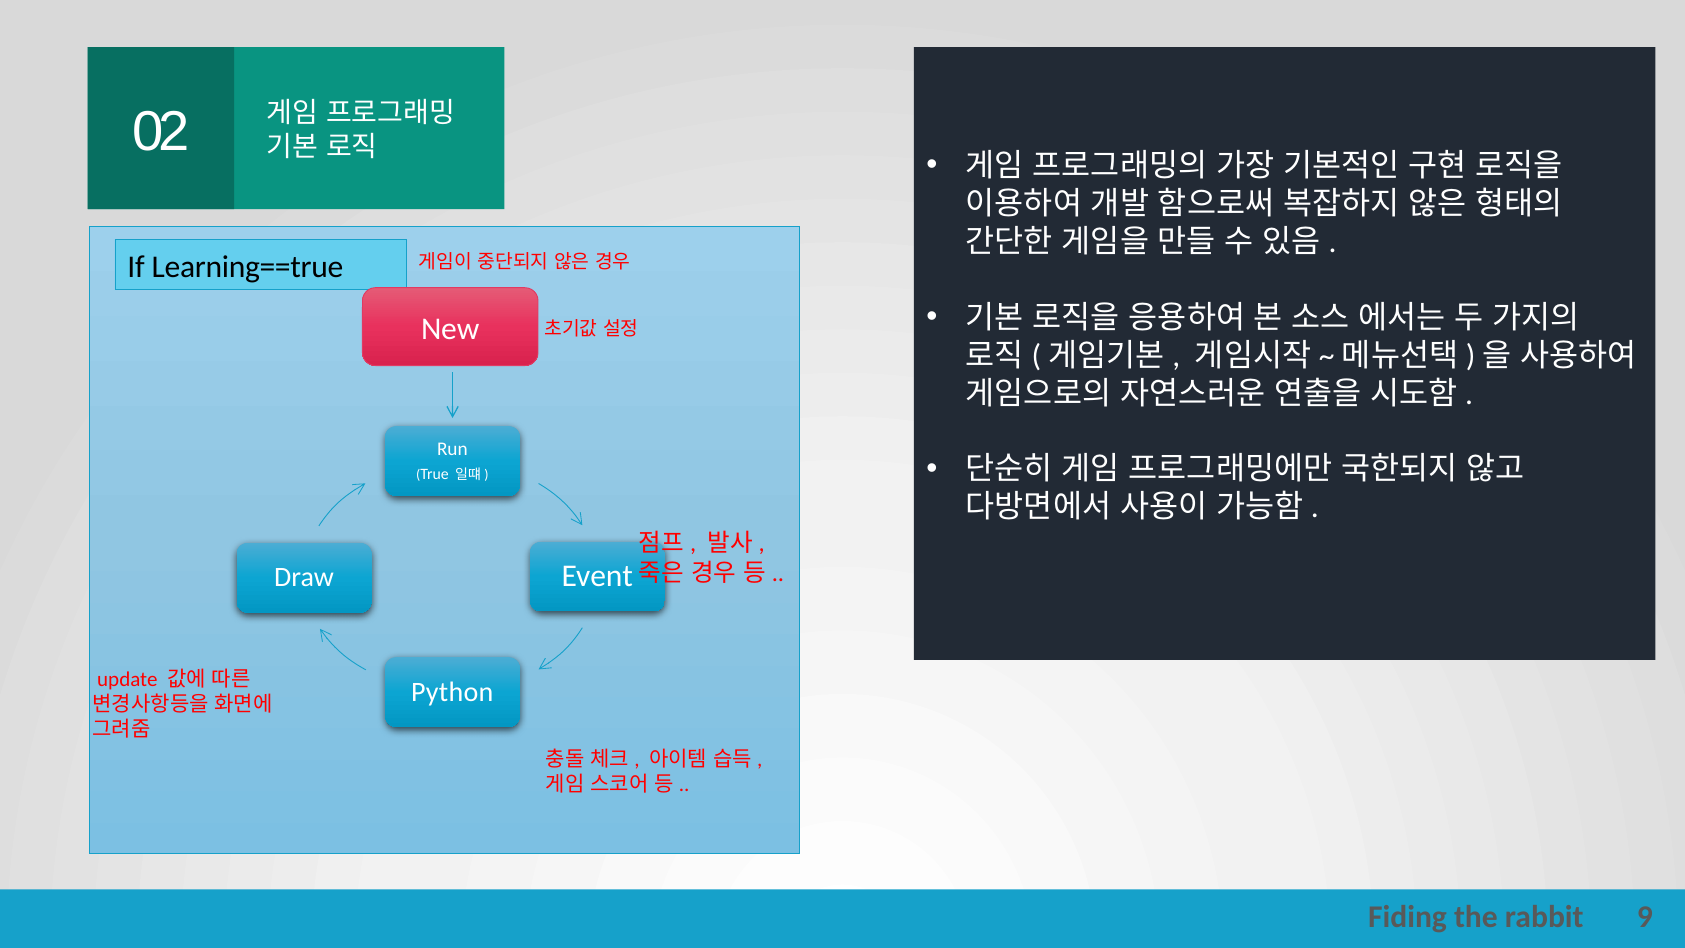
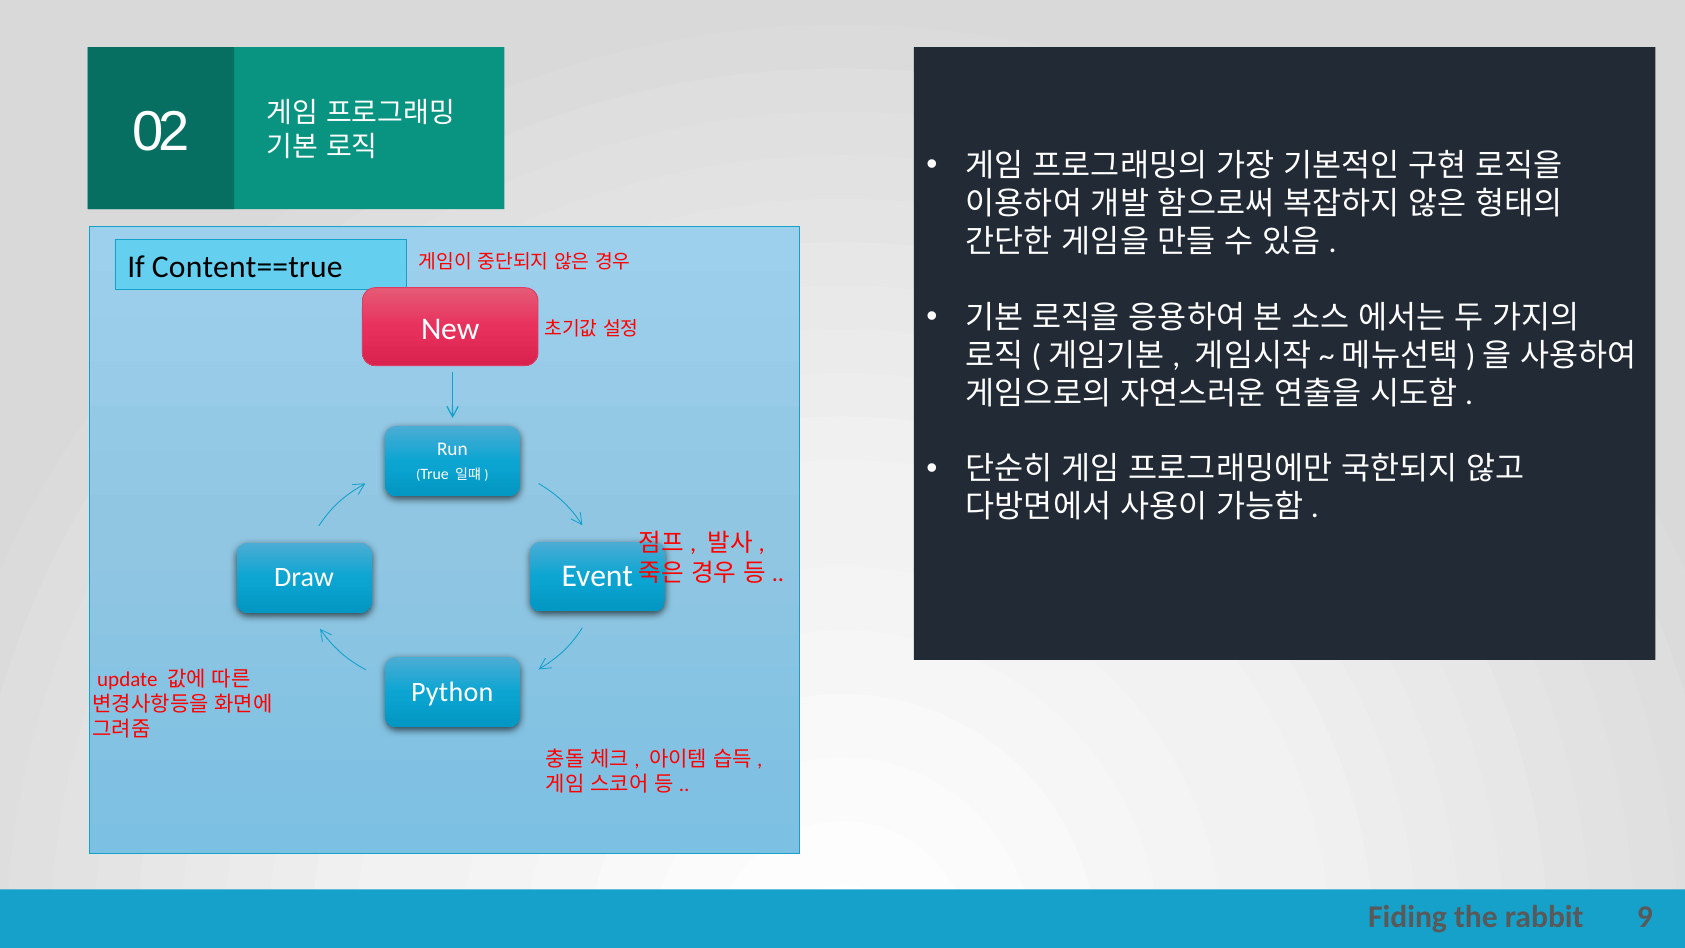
Learning==true: Learning==true -> Content==true (247, 267)
